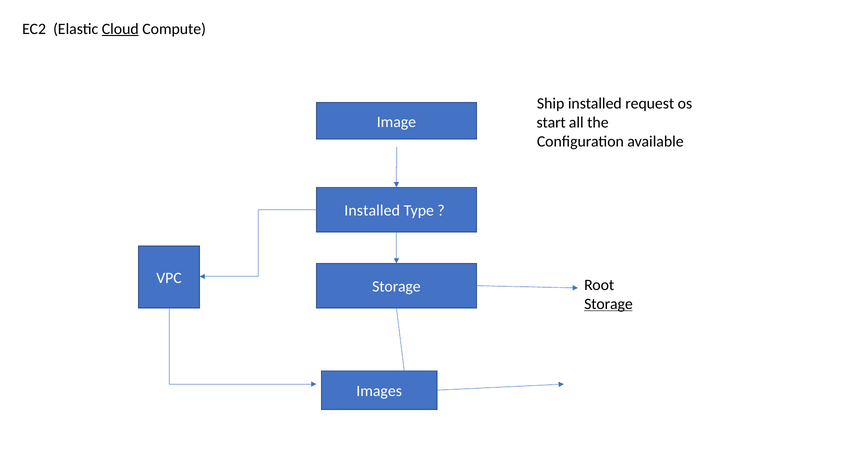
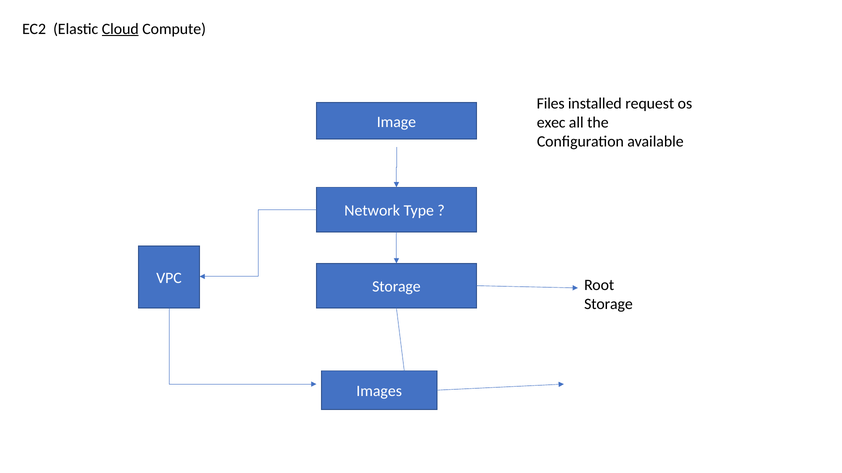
Ship: Ship -> Files (551, 104)
start: start -> exec (551, 123)
Installed: Installed -> Network (372, 211)
Storage underline: present -> none (608, 304)
